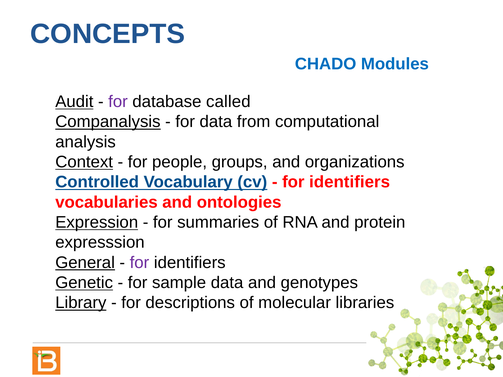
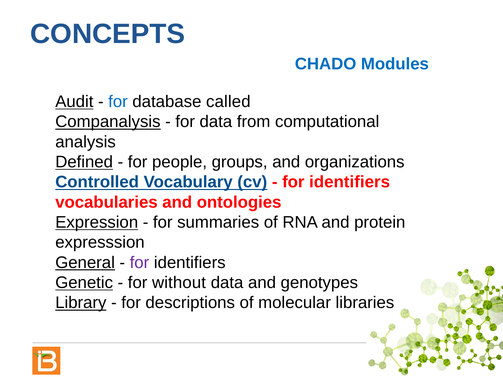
for colour: purple -> blue (118, 102)
Context: Context -> Defined (84, 162)
sample: sample -> without (179, 283)
